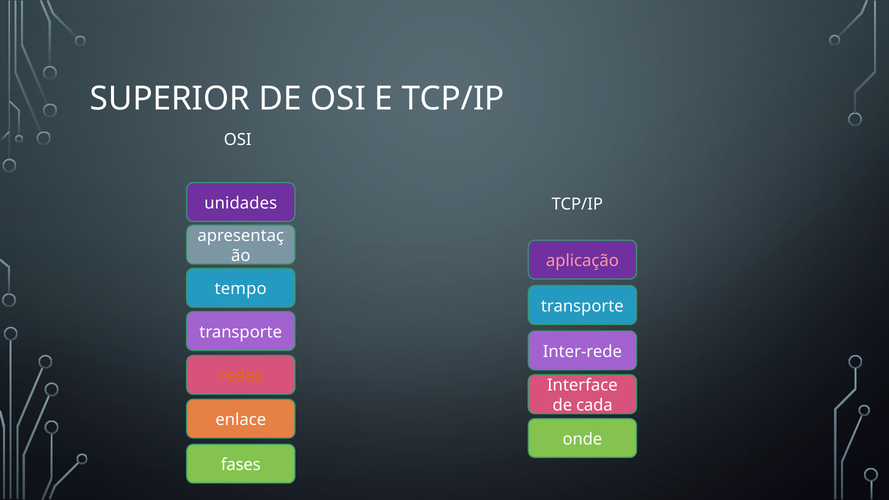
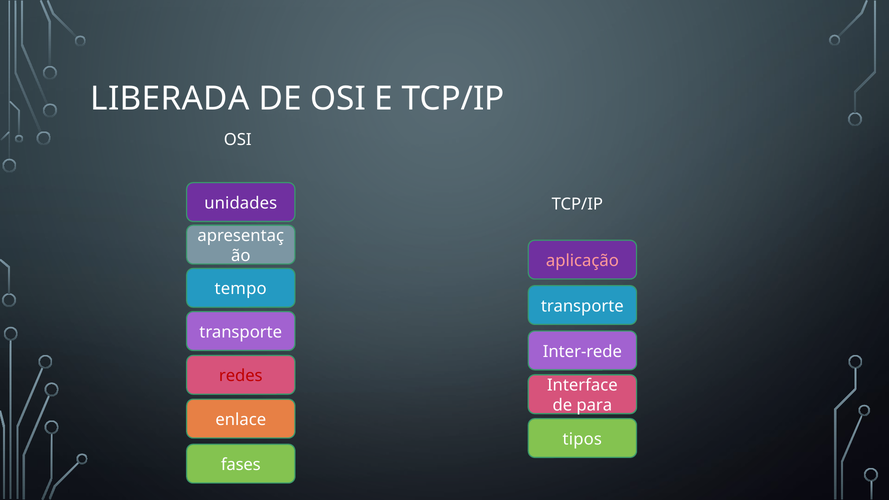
SUPERIOR: SUPERIOR -> LIBERADA (170, 99)
redes colour: orange -> red (241, 376)
cada: cada -> para (594, 405)
onde: onde -> tipos (582, 439)
